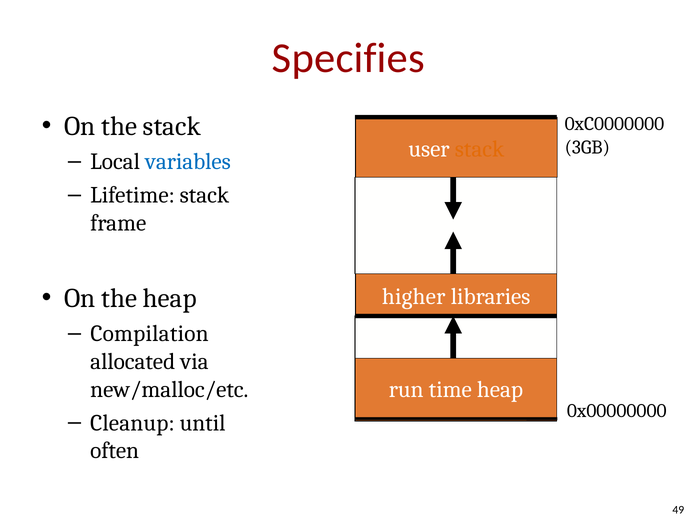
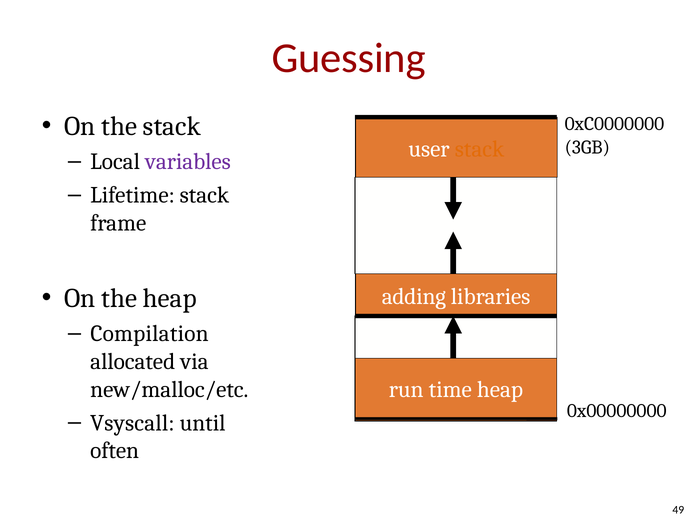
Specifies: Specifies -> Guessing (349, 58)
variables colour: blue -> purple (188, 162)
higher: higher -> adding (414, 296)
Cleanup: Cleanup -> Vsyscall (132, 423)
